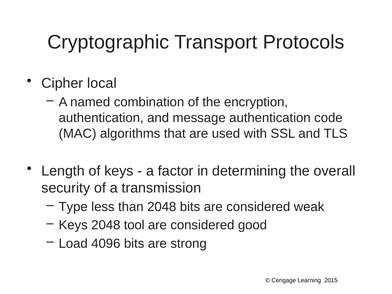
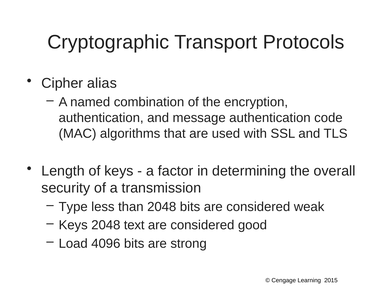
local: local -> alias (102, 83)
tool: tool -> text (134, 225)
